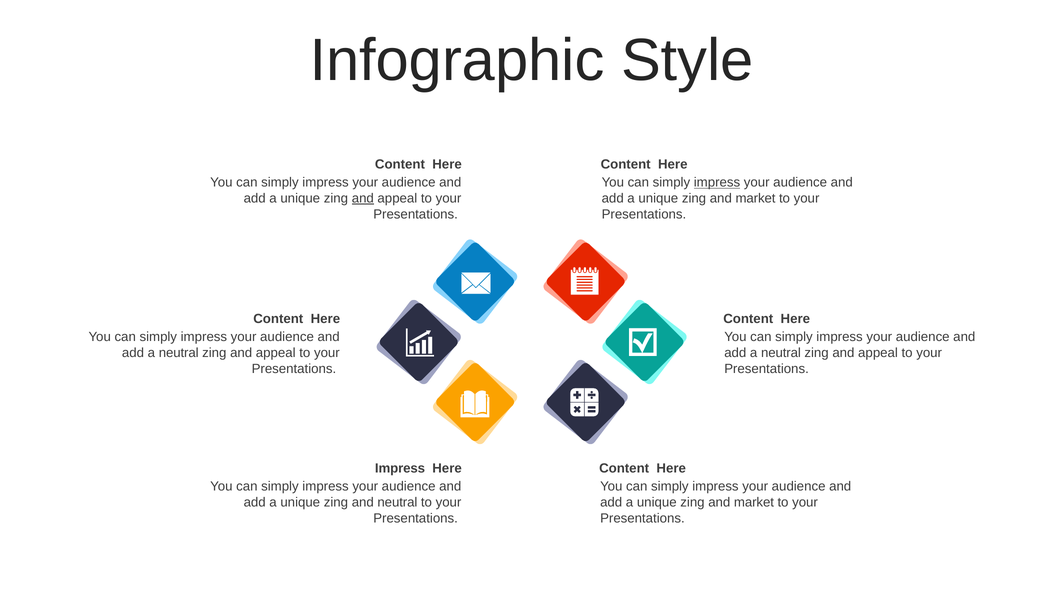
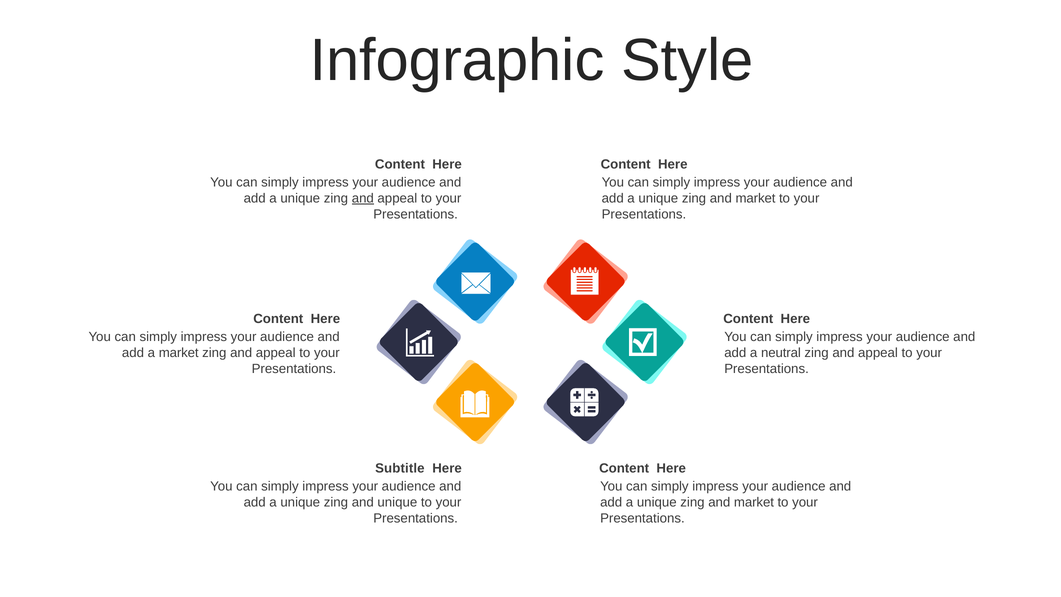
impress underline: present -> none (717, 182)
neutral: neutral -> market (179, 353)
Impress: Impress -> Subtitle (400, 468)
and neutral: neutral -> unique (397, 502)
